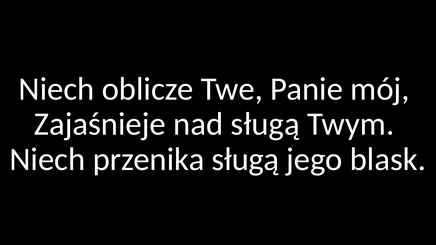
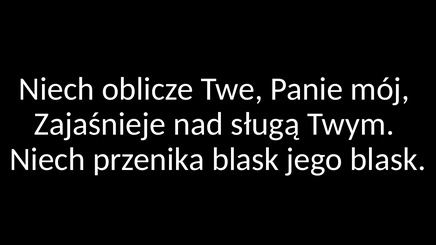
przenika sługą: sługą -> blask (245, 160)
